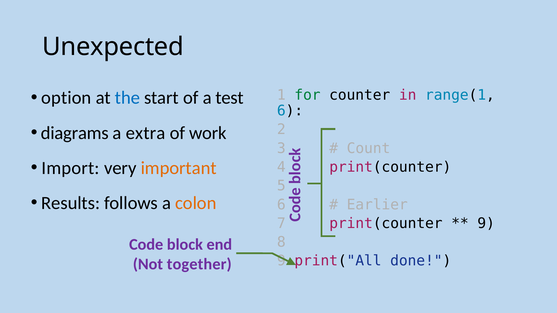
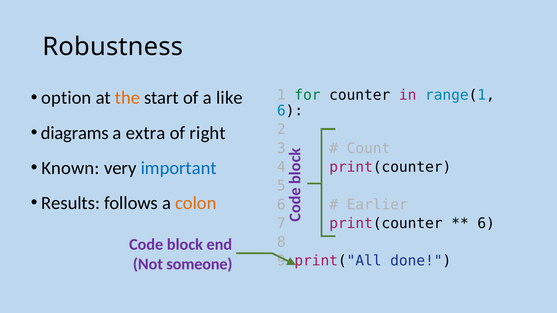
Unexpected: Unexpected -> Robustness (113, 47)
the colour: blue -> orange (127, 98)
test: test -> like (230, 98)
work: work -> right (208, 133)
Import: Import -> Known (71, 168)
important colour: orange -> blue (179, 168)
9: 9 -> 6 (486, 224)
together: together -> someone (199, 264)
